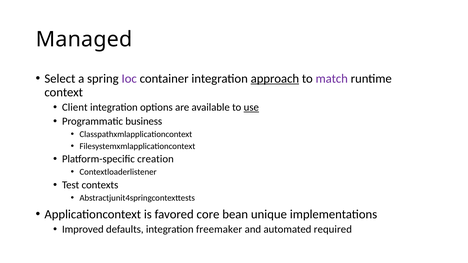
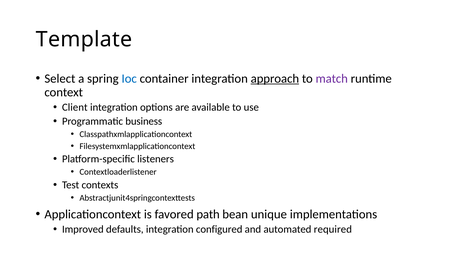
Managed: Managed -> Template (84, 39)
Ioc colour: purple -> blue (129, 79)
use underline: present -> none (251, 107)
creation: creation -> listeners (156, 159)
core: core -> path (208, 215)
freemaker: freemaker -> configured (219, 230)
